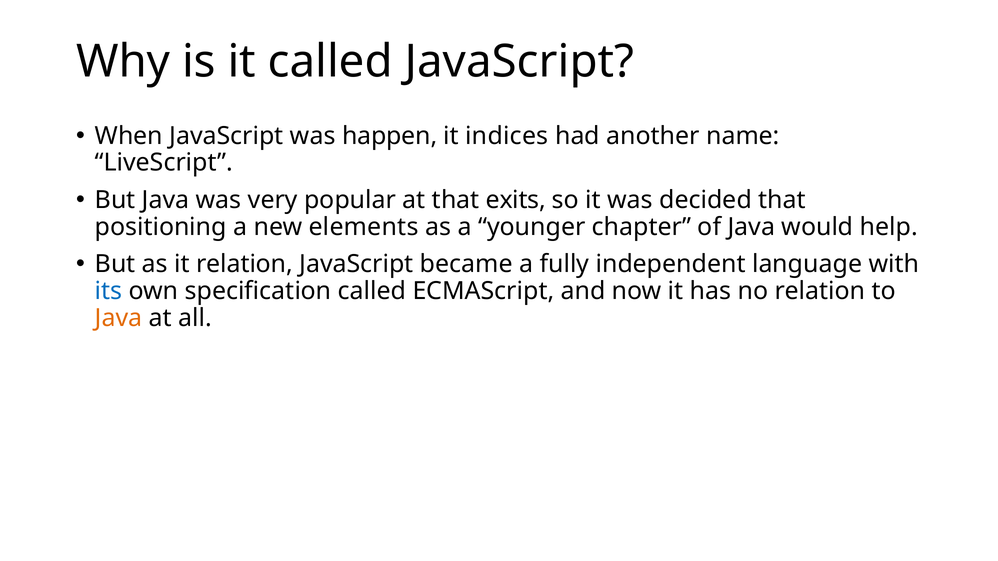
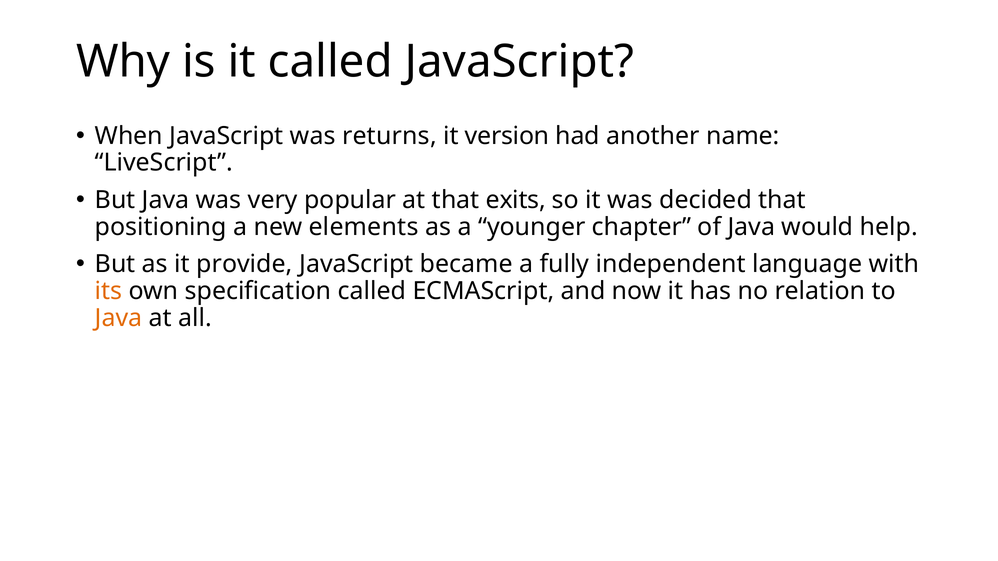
happen: happen -> returns (389, 136)
indices: indices -> version (507, 136)
it relation: relation -> provide (244, 264)
its colour: blue -> orange (108, 291)
